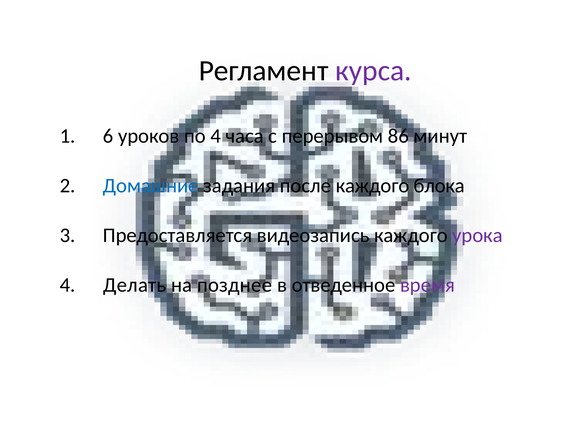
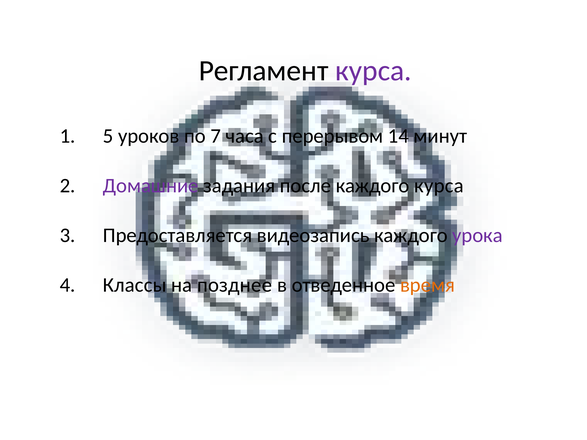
6: 6 -> 5 (108, 136)
по 4: 4 -> 7 (216, 136)
86: 86 -> 14 (398, 136)
Домашние colour: blue -> purple (151, 186)
каждого блока: блока -> курса (439, 186)
Делать: Делать -> Классы (135, 285)
время colour: purple -> orange (427, 285)
